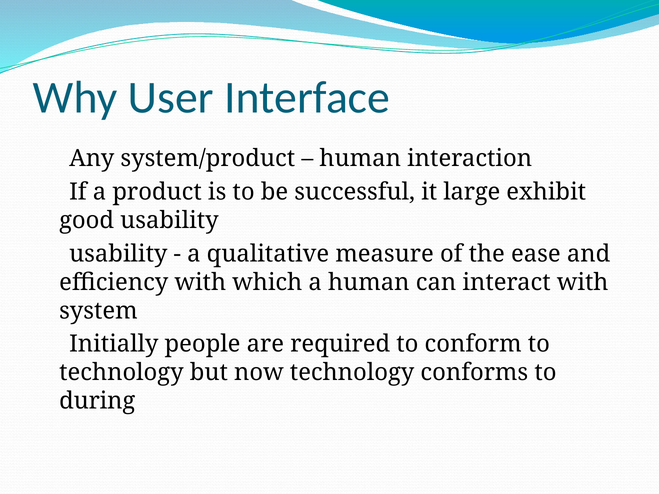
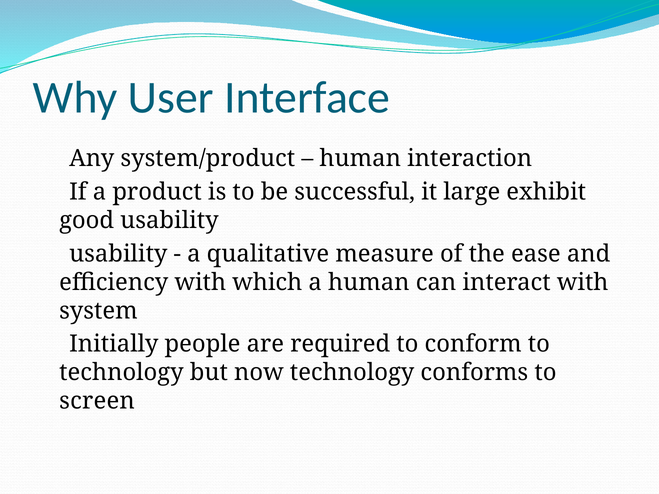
during: during -> screen (97, 401)
